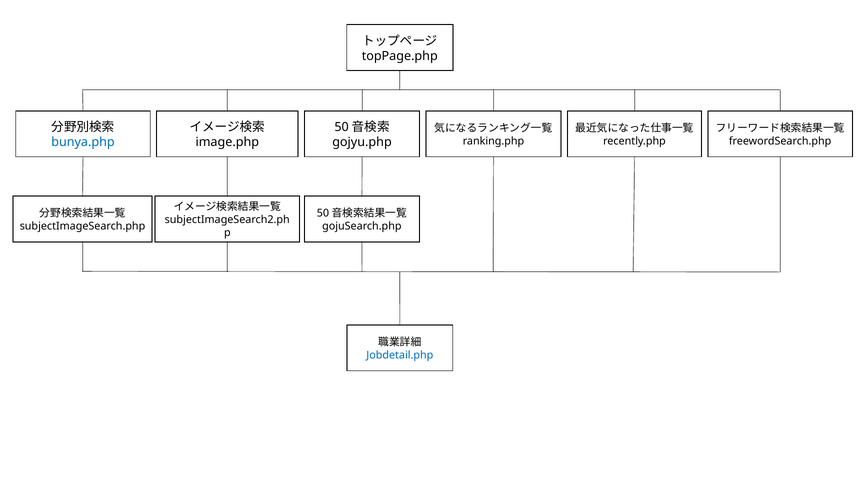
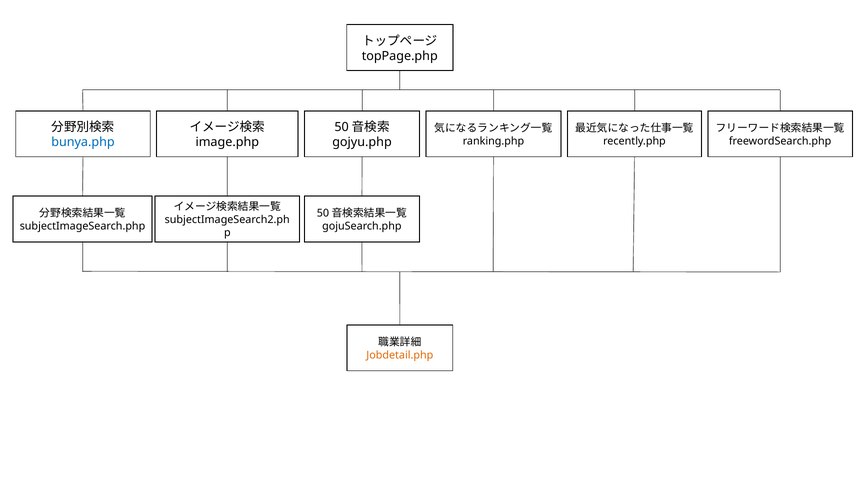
Jobdetail.php colour: blue -> orange (400, 355)
